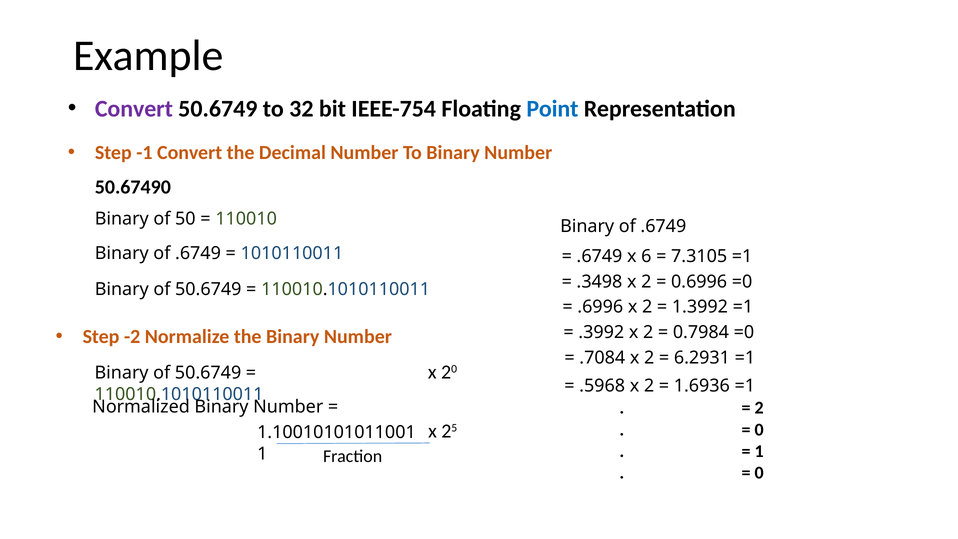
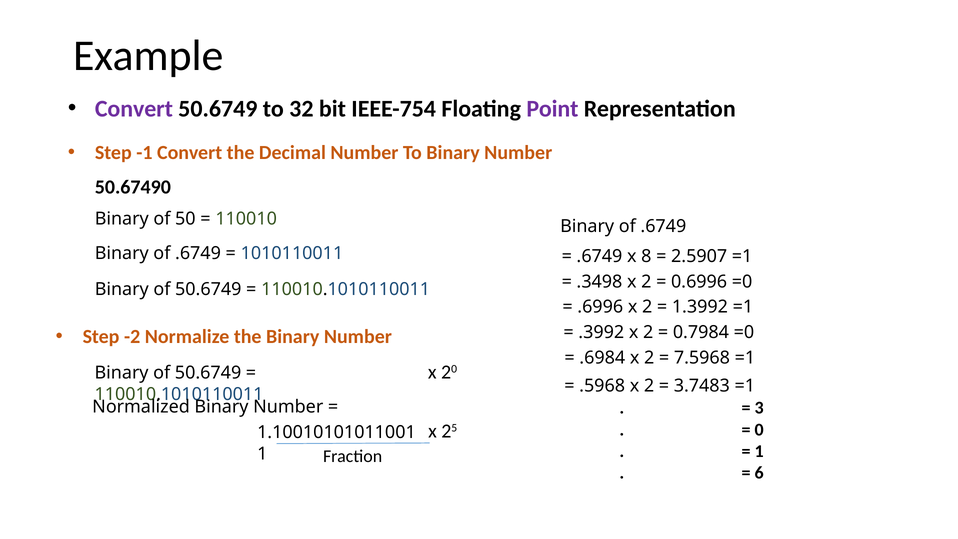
Point colour: blue -> purple (552, 109)
6: 6 -> 8 (646, 256)
7.3105: 7.3105 -> 2.5907 (699, 256)
.7084: .7084 -> .6984 (602, 358)
6.2931: 6.2931 -> 7.5968 (702, 358)
1.6936: 1.6936 -> 3.7483 (702, 386)
2: 2 -> 3 (759, 408)
0: 0 -> 6 (759, 473)
